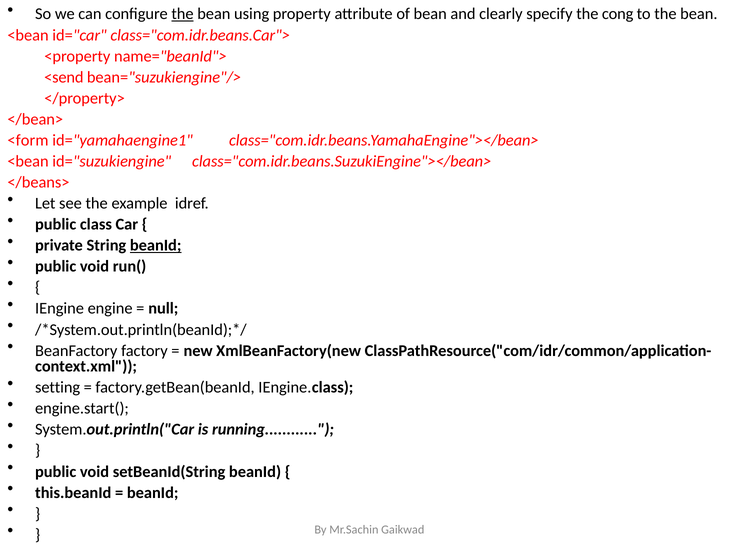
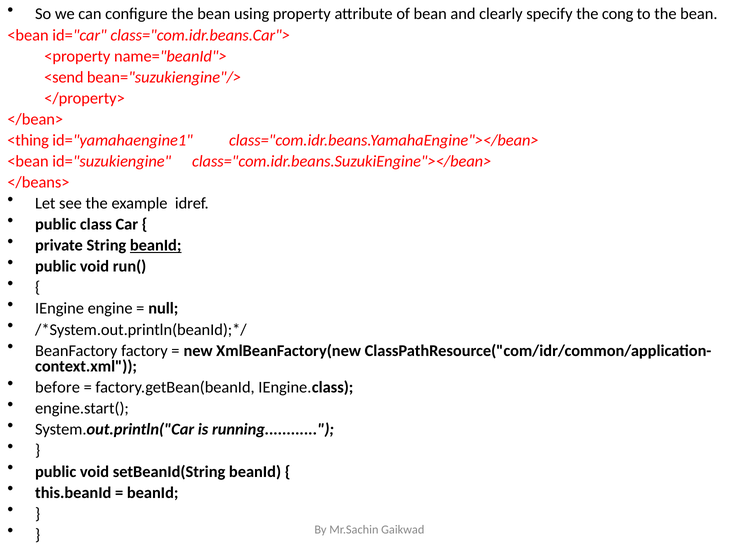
the underline: present -> none (183, 14)
<form: <form -> <thing (28, 140)
setting: setting -> before (58, 387)
